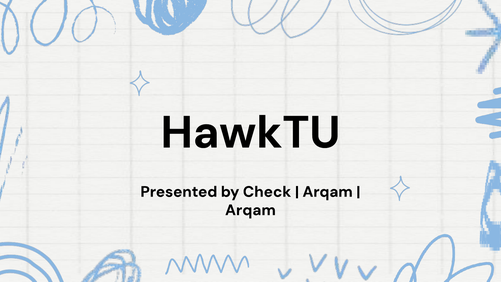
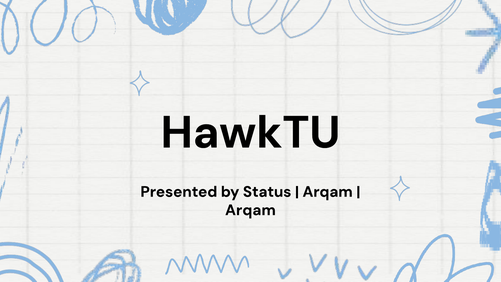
Check: Check -> Status (267, 192)
